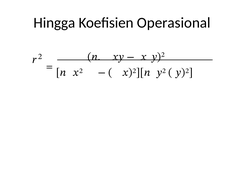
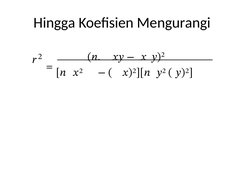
Operasional: Operasional -> Mengurangi (174, 23)
